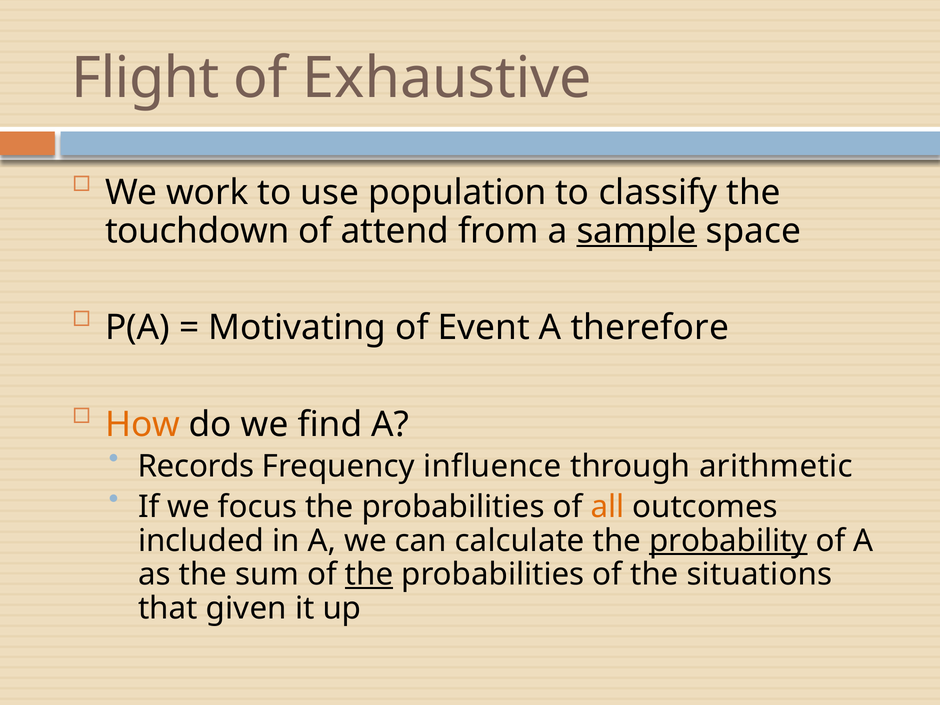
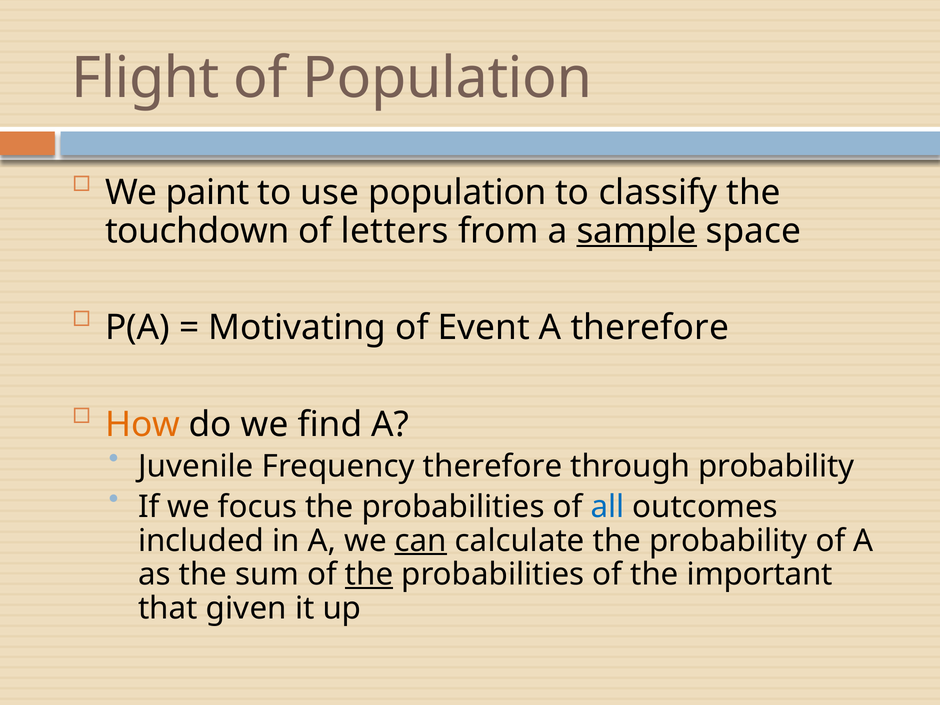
of Exhaustive: Exhaustive -> Population (447, 78)
work: work -> paint (207, 193)
attend: attend -> letters (395, 231)
Records: Records -> Juvenile (196, 467)
Frequency influence: influence -> therefore (493, 467)
through arithmetic: arithmetic -> probability (776, 467)
all colour: orange -> blue (607, 507)
can underline: none -> present (421, 541)
probability underline: present -> none (728, 541)
situations: situations -> important (760, 574)
